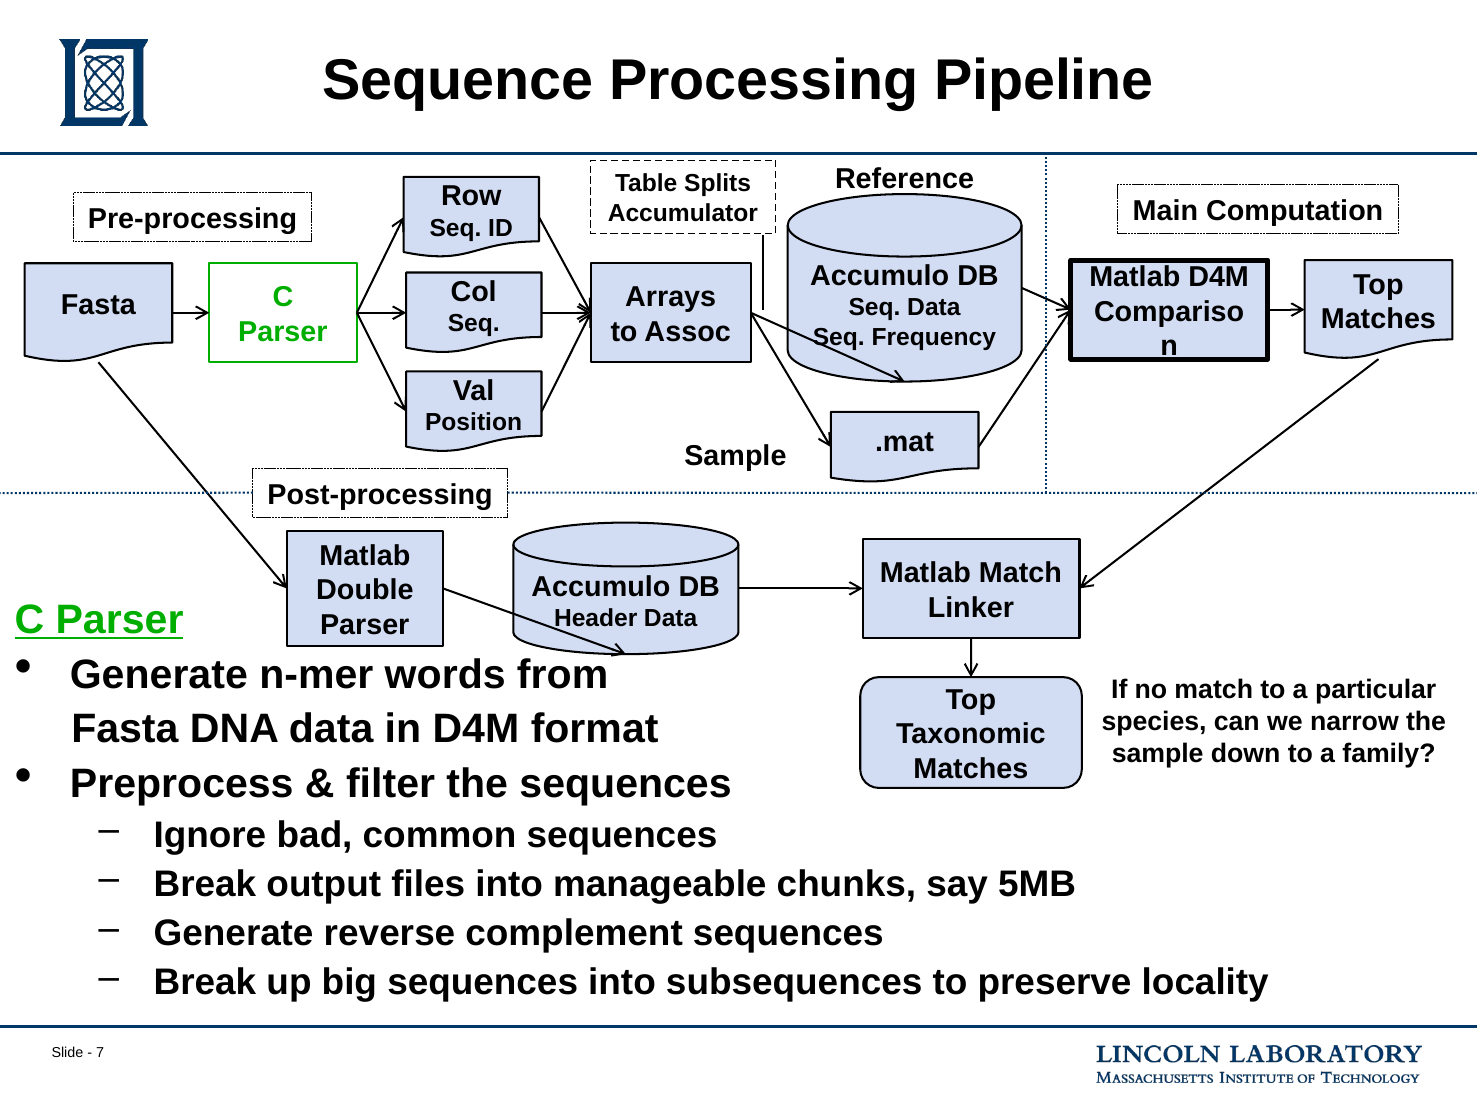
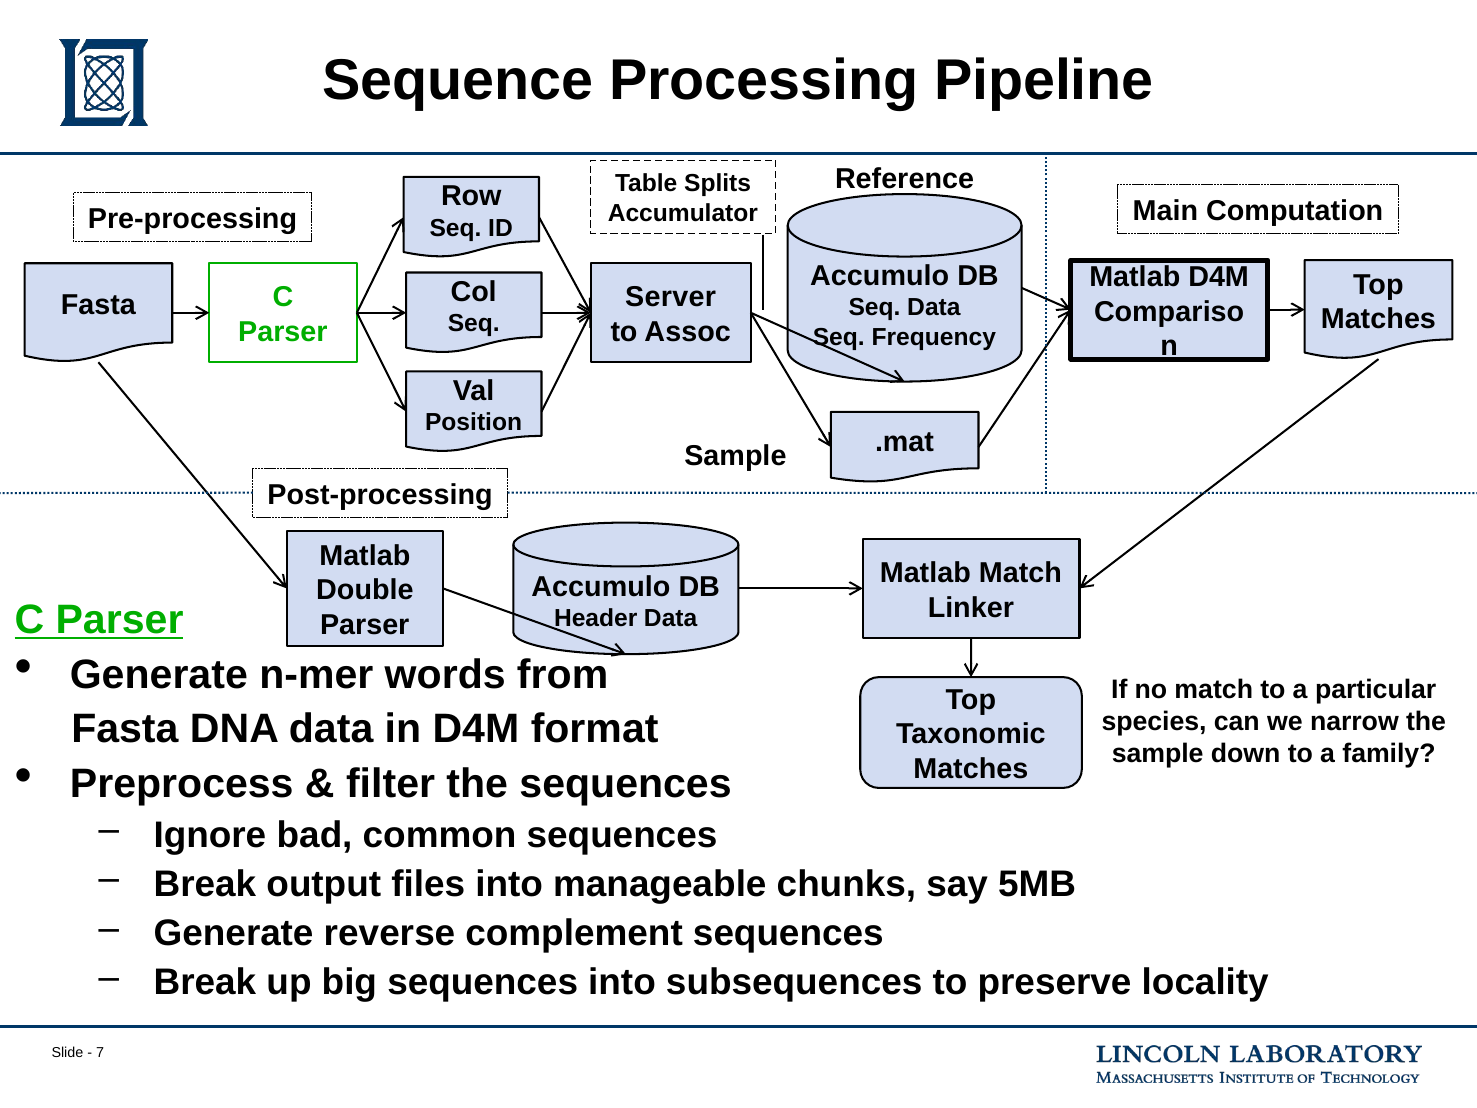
Arrays: Arrays -> Server (671, 297)
